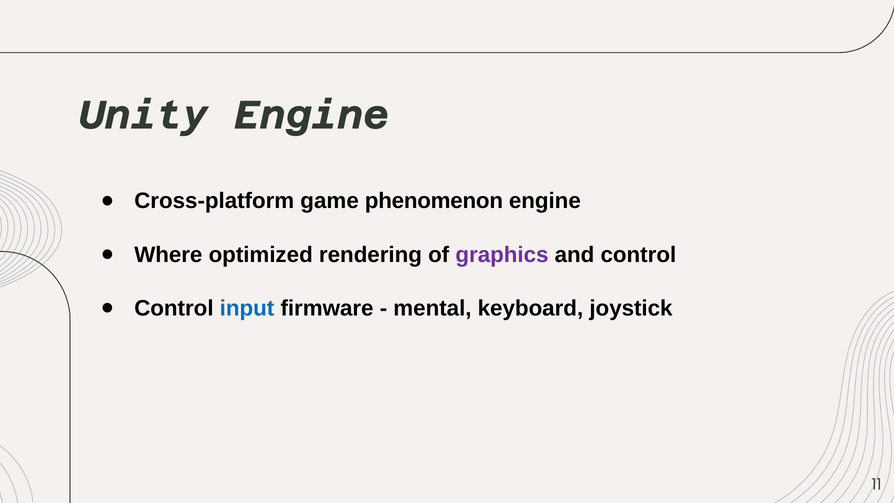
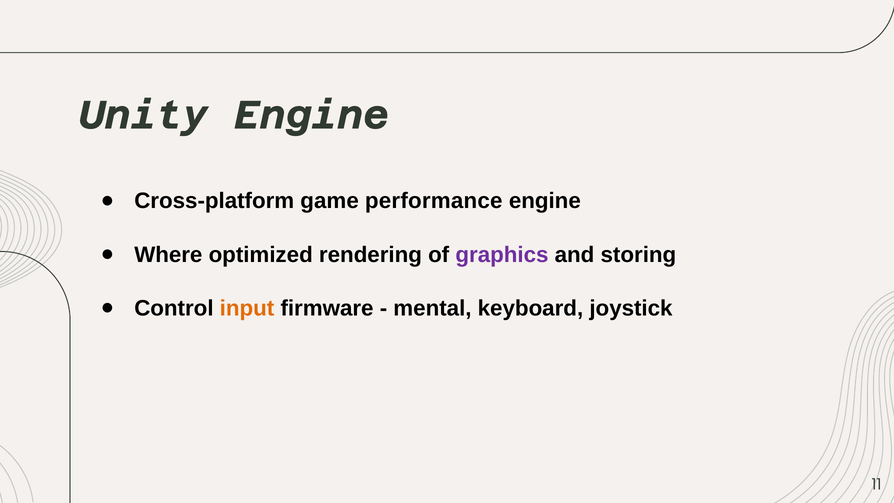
phenomenon: phenomenon -> performance (434, 201)
and control: control -> storing (638, 255)
input colour: blue -> orange (247, 308)
